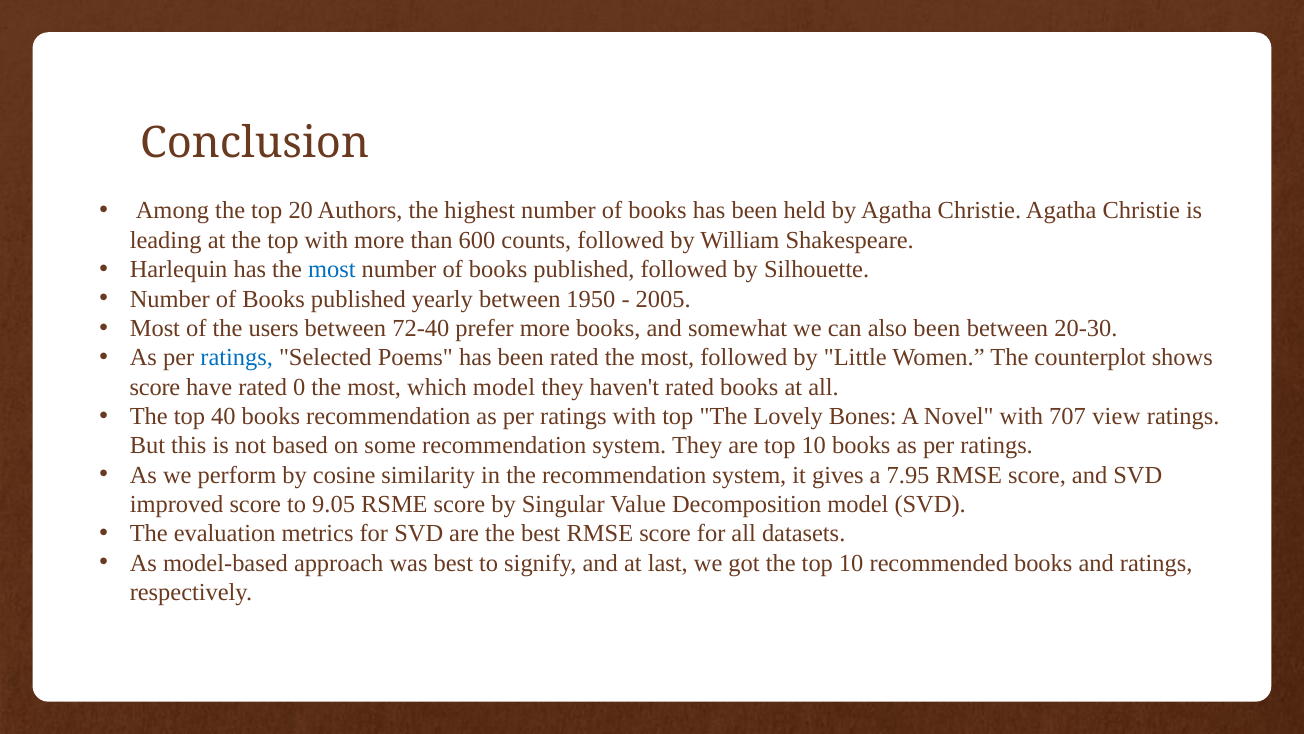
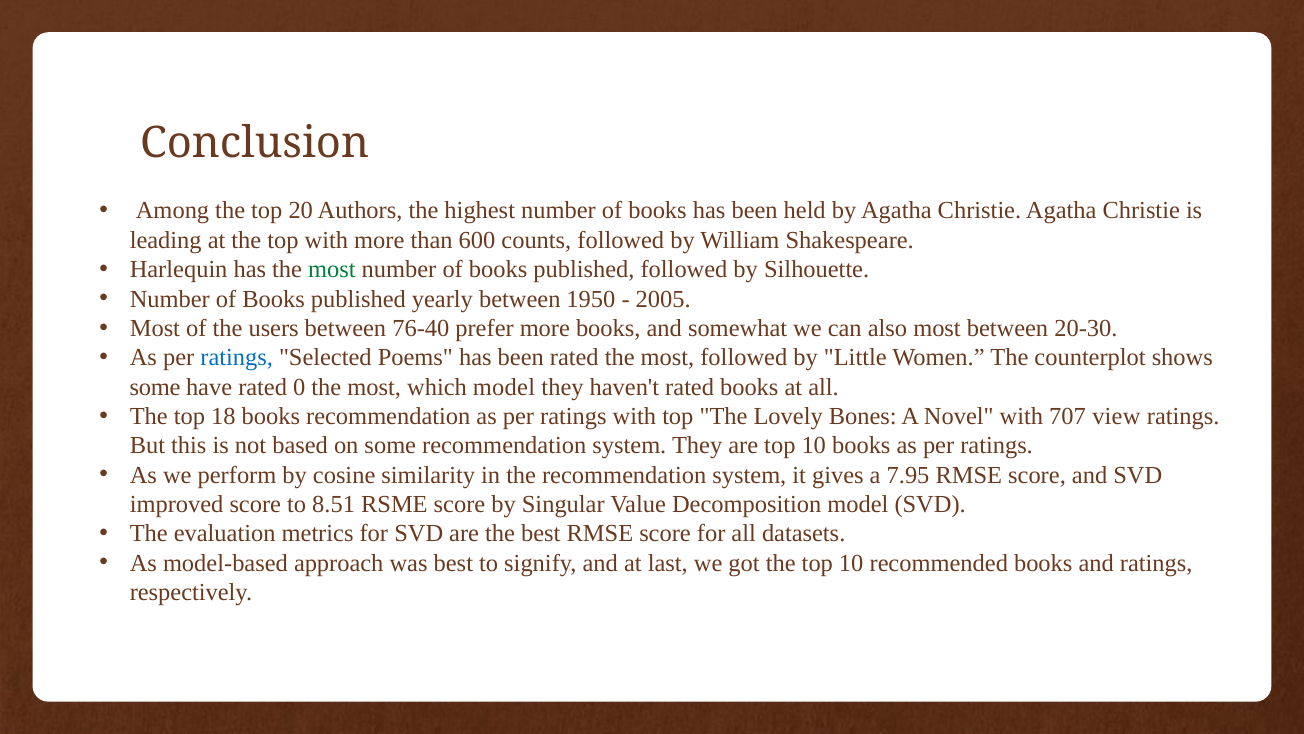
most colour: blue -> green (332, 269)
72-40: 72-40 -> 76-40 (421, 328)
also been: been -> most (937, 328)
score: score -> some (155, 387)
40: 40 -> 18 (223, 416)
9.05: 9.05 -> 8.51 (334, 504)
